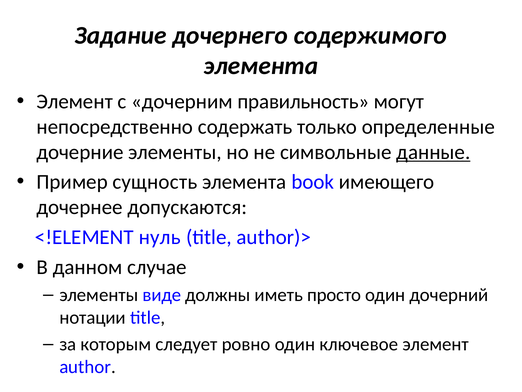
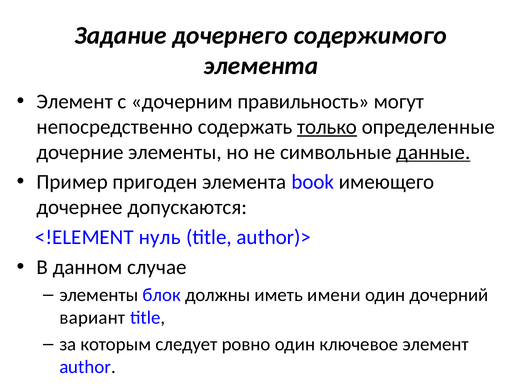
только underline: none -> present (327, 127)
сущность: сущность -> пригоден (155, 182)
виде: виде -> блок (162, 295)
просто: просто -> имени (334, 295)
нотации: нотации -> вариант (92, 317)
